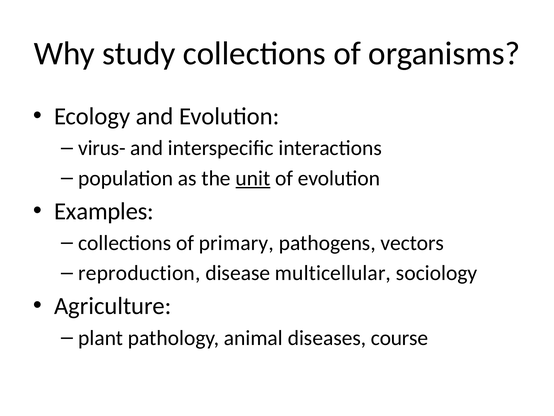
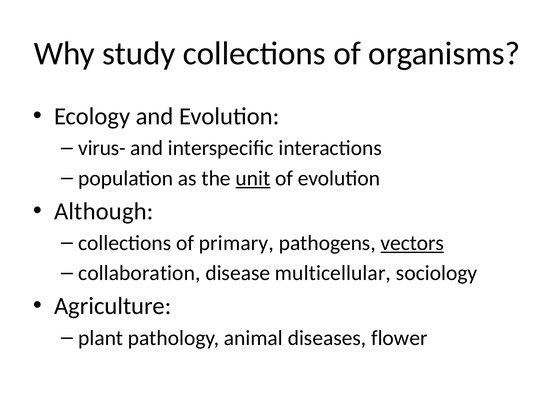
Examples: Examples -> Although (104, 211)
vectors underline: none -> present (412, 243)
reproduction: reproduction -> collaboration (139, 273)
course: course -> flower (399, 338)
